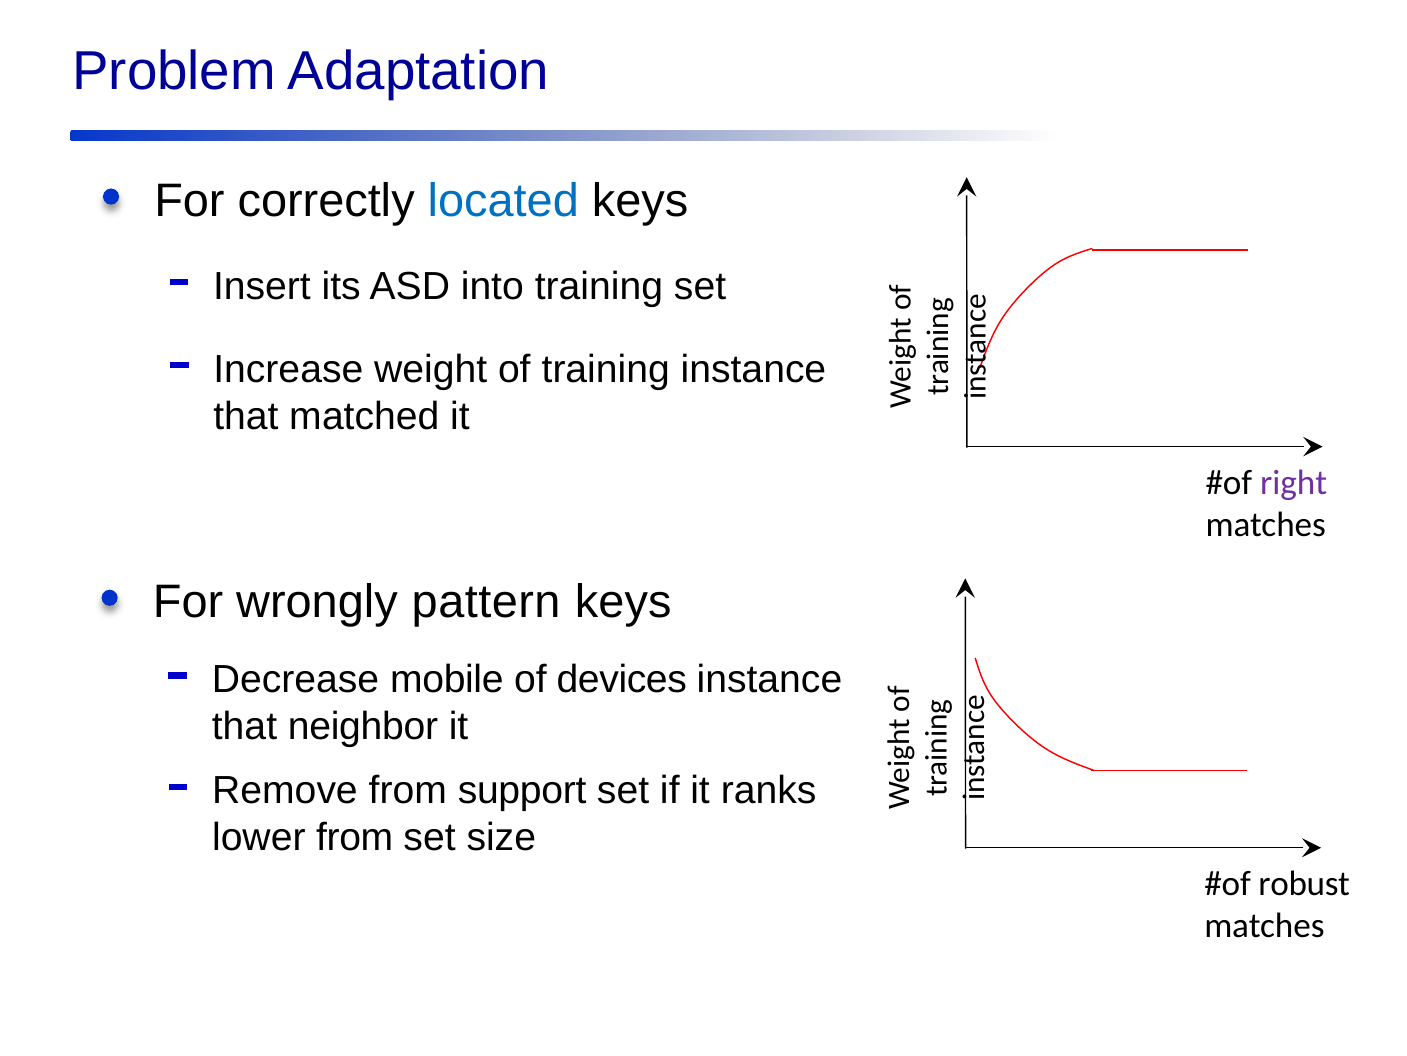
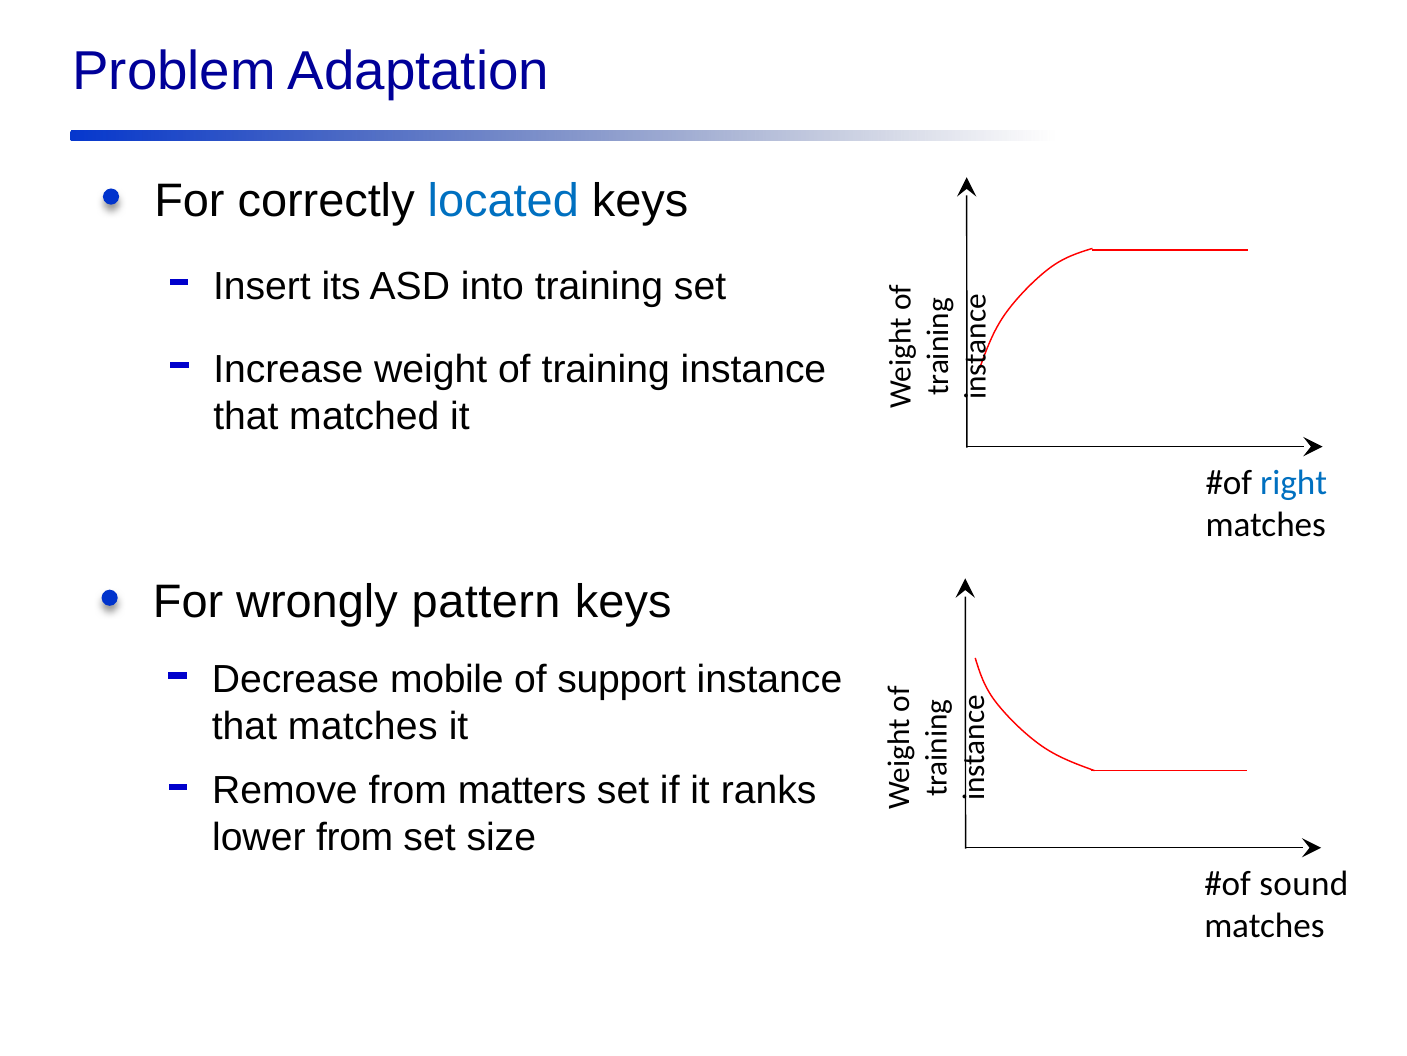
right colour: purple -> blue (1294, 482)
devices: devices -> support (622, 679)
that neighbor: neighbor -> matches (363, 726)
support: support -> matters (522, 790)
robust: robust -> sound (1304, 883)
